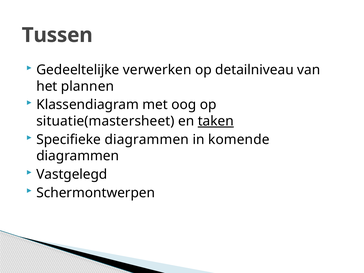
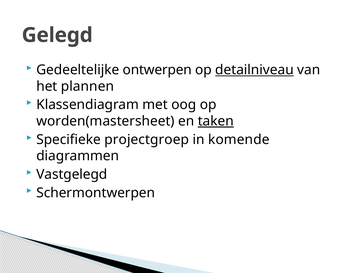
Tussen: Tussen -> Gelegd (57, 35)
verwerken: verwerken -> ontwerpen (157, 70)
detailniveau underline: none -> present (254, 70)
situatie(mastersheet: situatie(mastersheet -> worden(mastersheet (105, 121)
Specifieke diagrammen: diagrammen -> projectgroep (147, 140)
